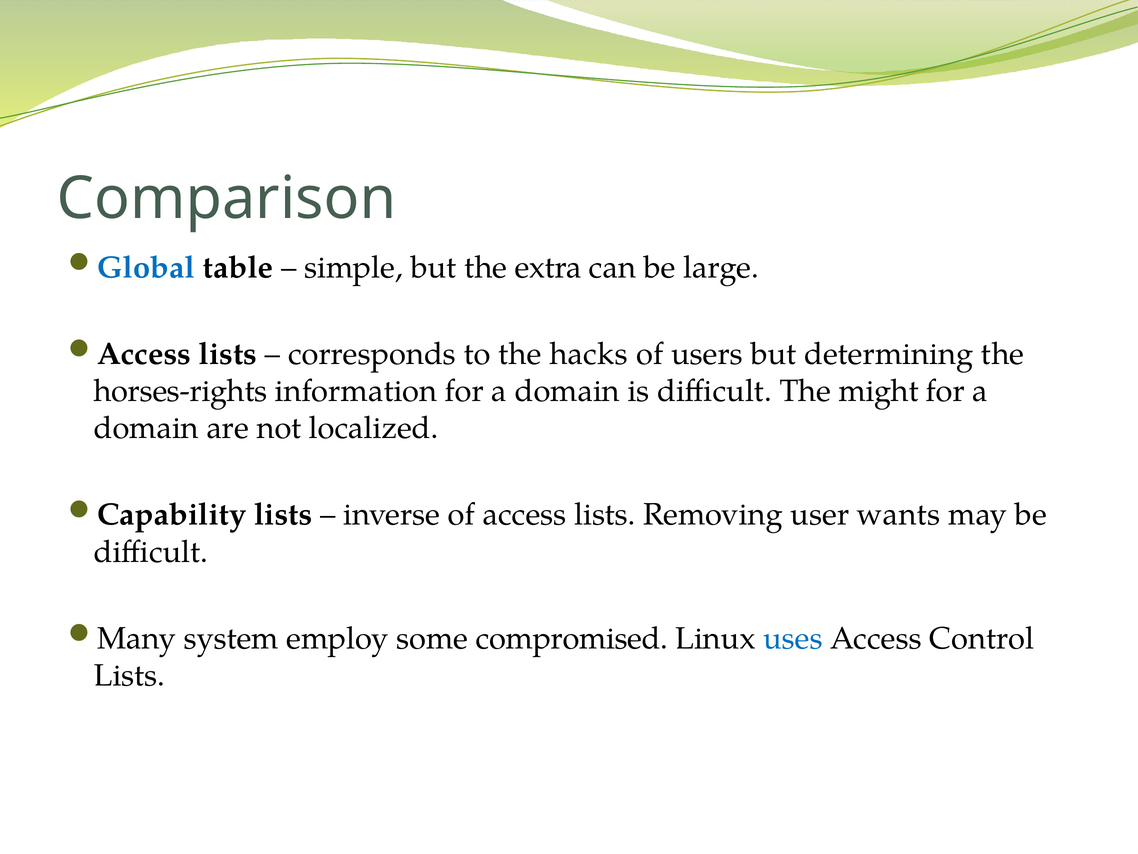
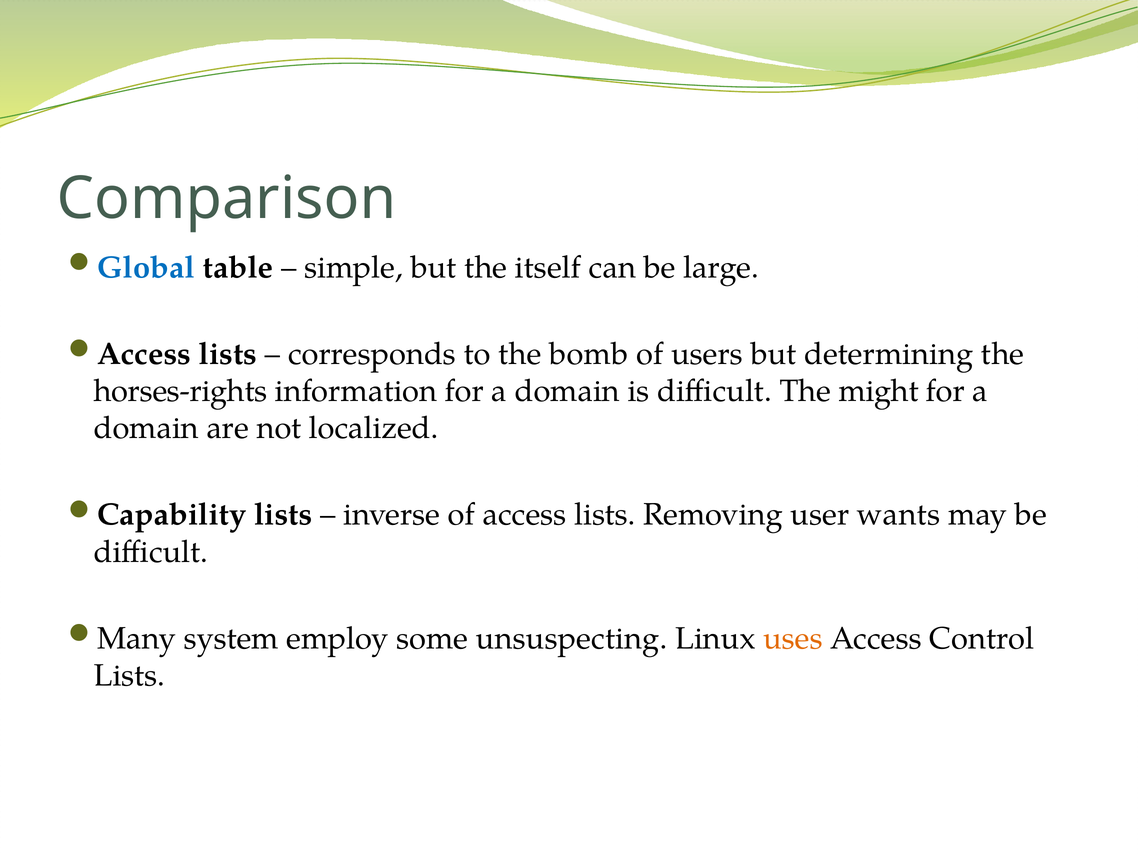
extra: extra -> itself (548, 267)
hacks: hacks -> bomb (589, 354)
compromised: compromised -> unsuspecting (572, 638)
uses colour: blue -> orange (793, 638)
